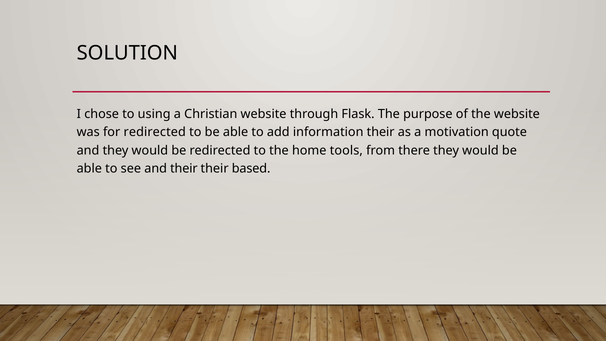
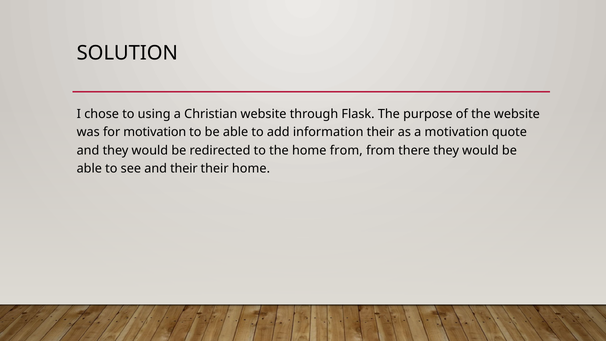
for redirected: redirected -> motivation (155, 132)
home tools: tools -> from (346, 150)
their based: based -> home (251, 168)
